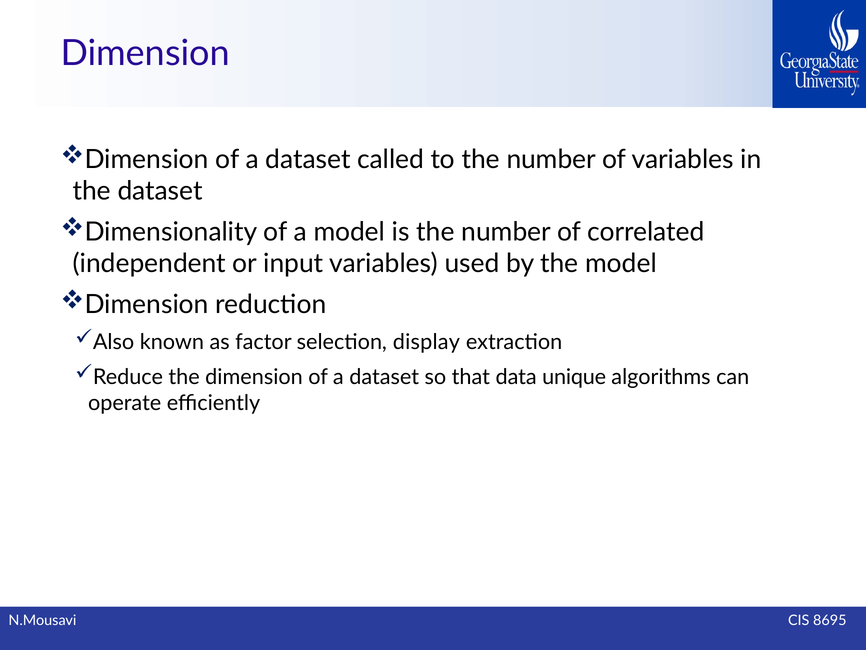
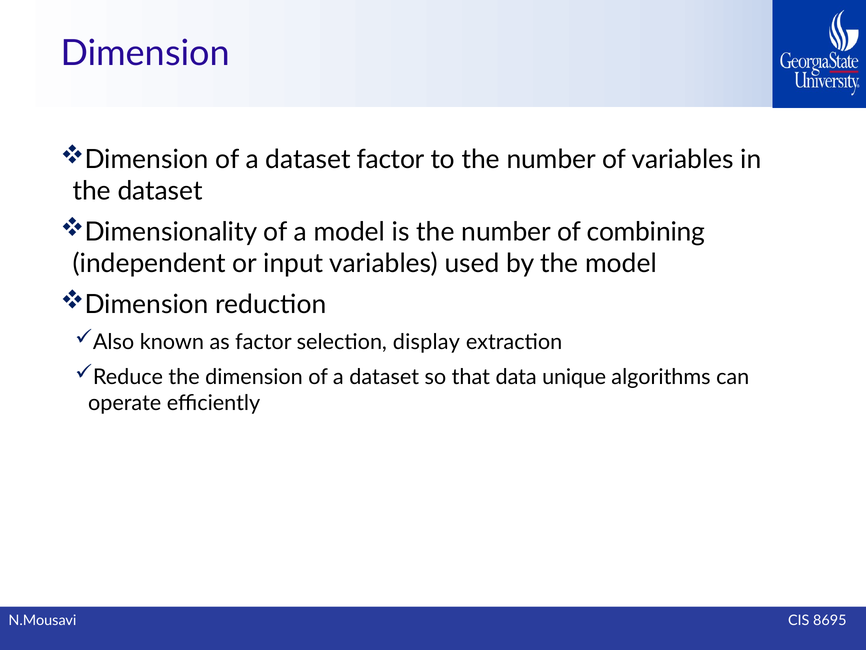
dataset called: called -> factor (391, 159)
correlated: correlated -> combining (646, 232)
